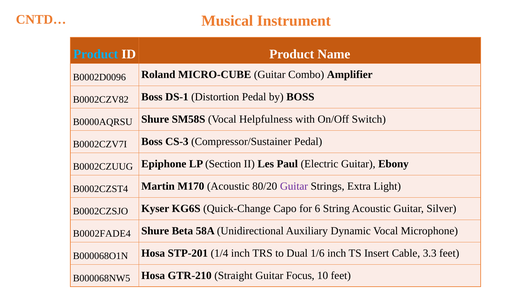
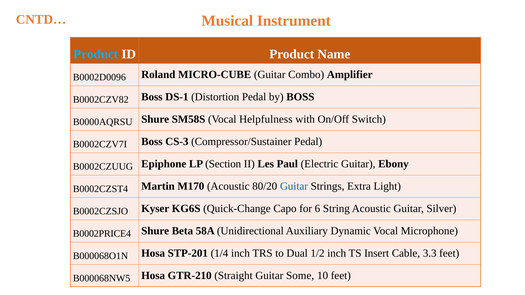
Guitar colour: purple -> blue (294, 187)
B0002FADE4: B0002FADE4 -> B0002PRICE4 (102, 234)
1/6: 1/6 -> 1/2 (318, 254)
Focus: Focus -> Some (300, 276)
